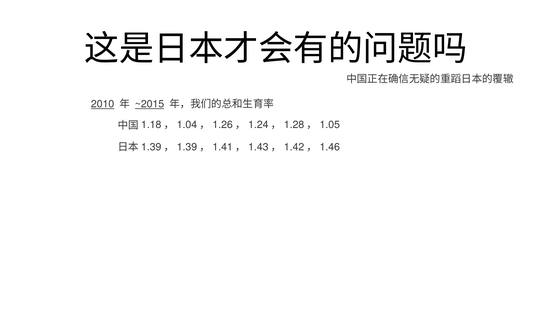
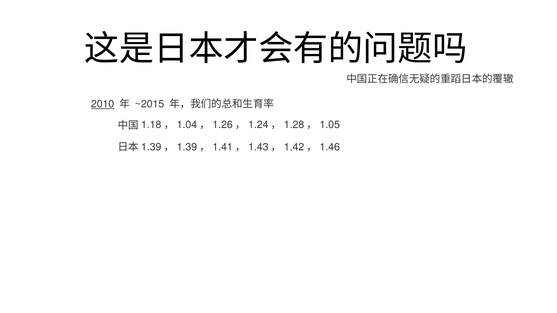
~2015 underline: present -> none (150, 104)
